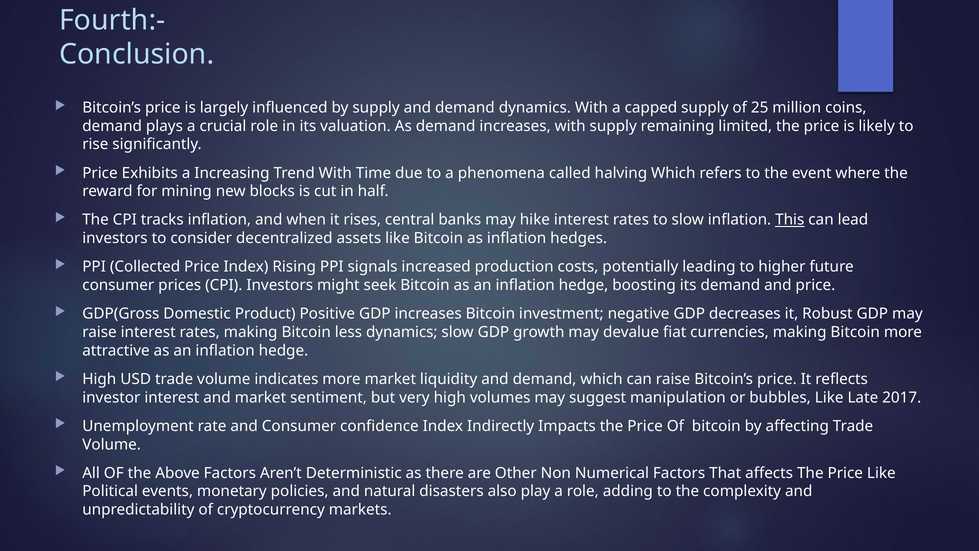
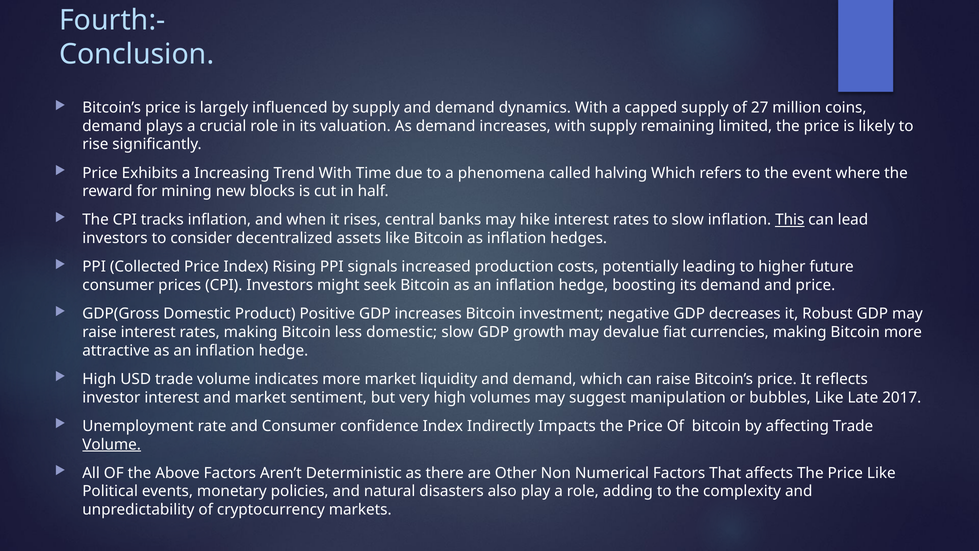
25: 25 -> 27 (760, 108)
less dynamics: dynamics -> domestic (402, 332)
Volume underline: none -> present (112, 444)
